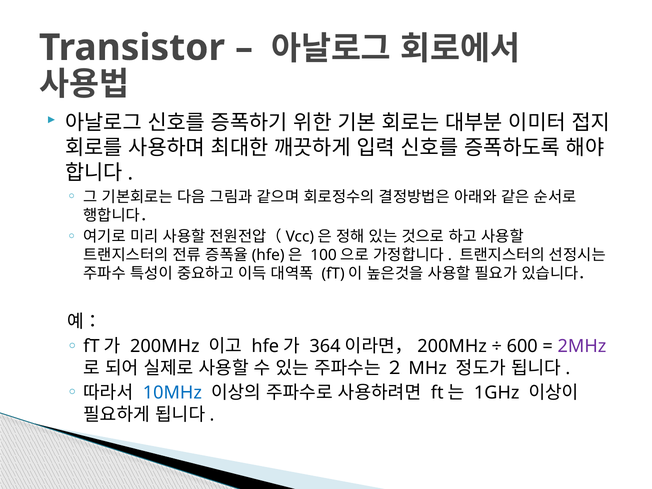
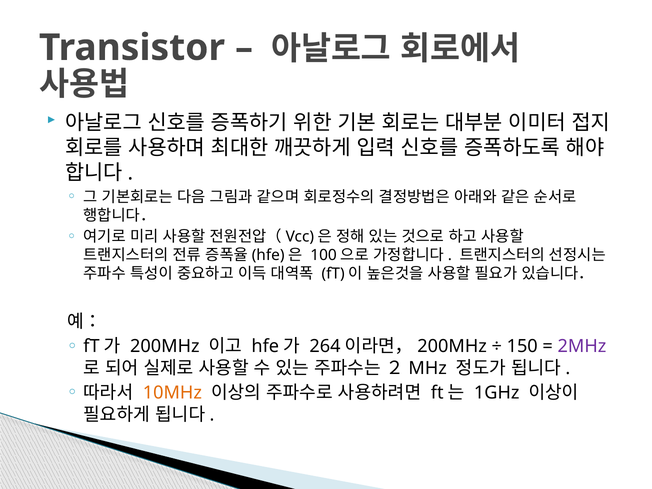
364: 364 -> 264 (325, 346)
600: 600 -> 150 (522, 346)
10MHz colour: blue -> orange (172, 393)
